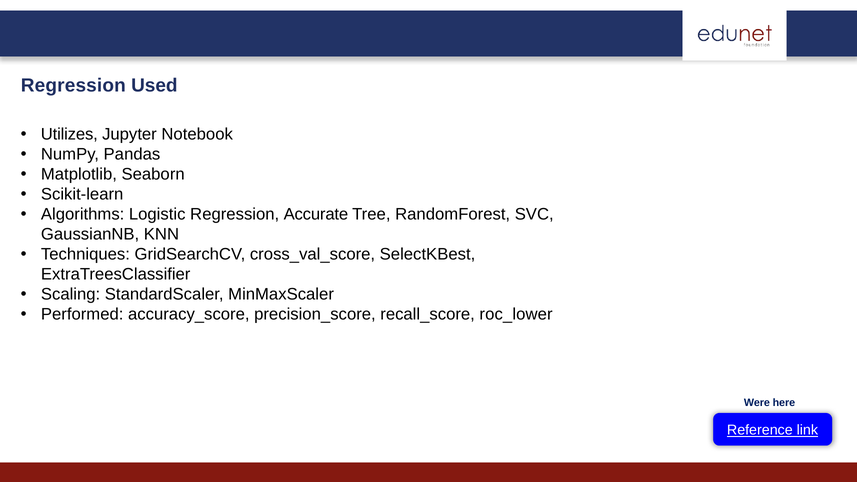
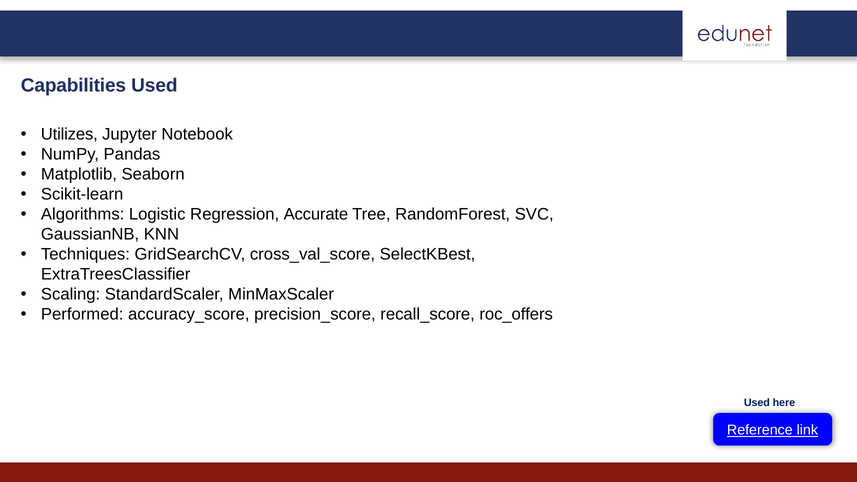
Regression: Regression -> Capabilities (73, 85)
roc_lower: roc_lower -> roc_offers (516, 314)
Were: Were -> Used (757, 403)
